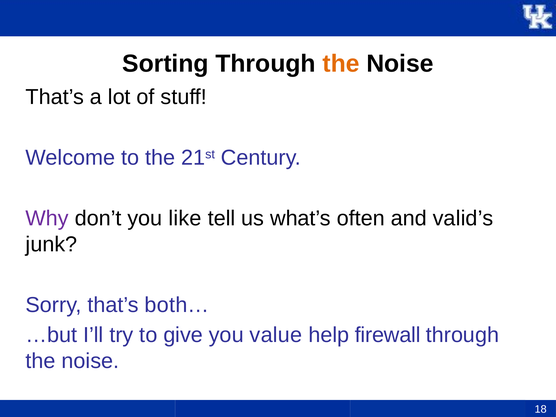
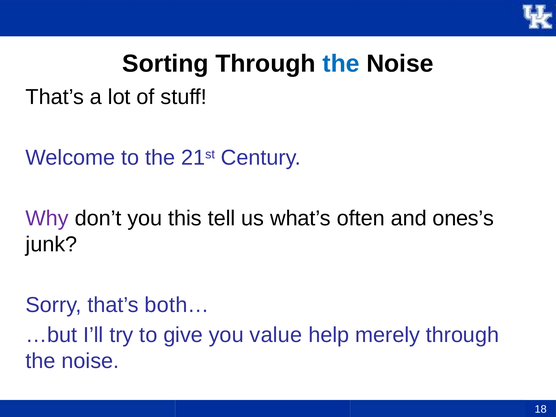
the colour: orange -> blue (341, 64)
like: like -> this (185, 218)
valid’s: valid’s -> ones’s (463, 218)
firewall: firewall -> merely (388, 335)
